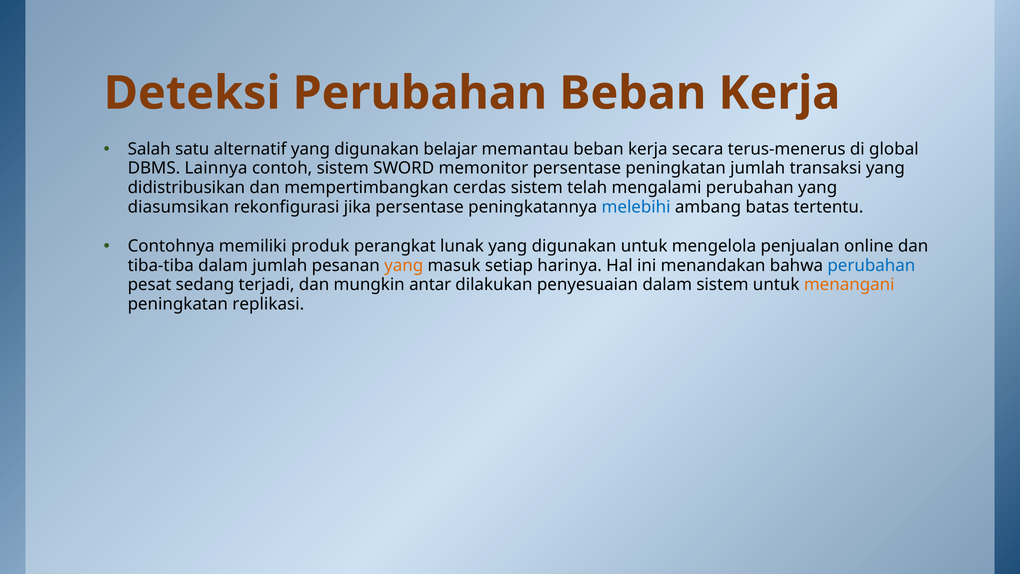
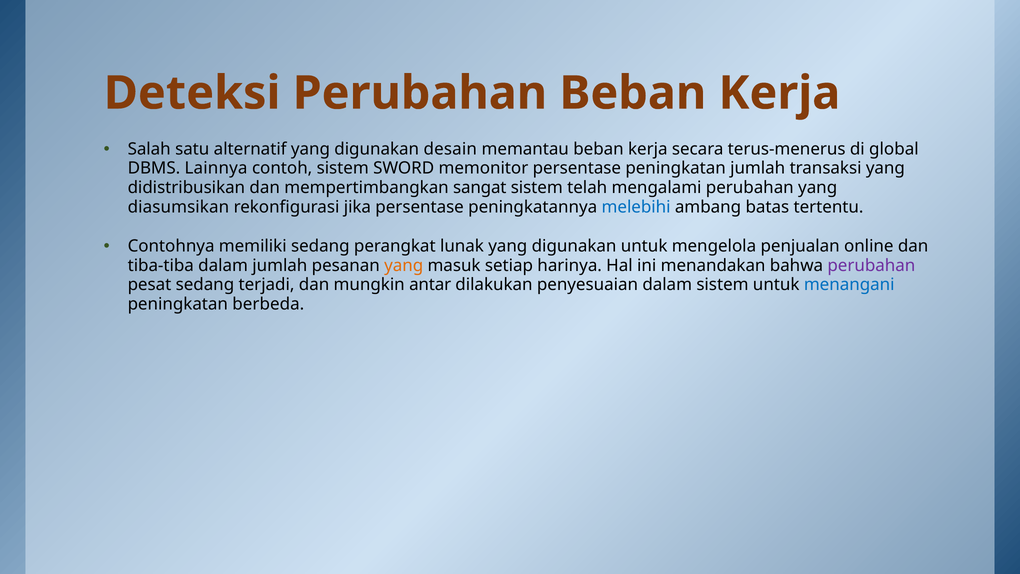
belajar: belajar -> desain (450, 149)
cerdas: cerdas -> sangat (480, 188)
memiliki produk: produk -> sedang (320, 246)
perubahan colour: blue -> purple (871, 265)
menangani colour: orange -> blue (849, 285)
replikasi: replikasi -> berbeda (268, 304)
